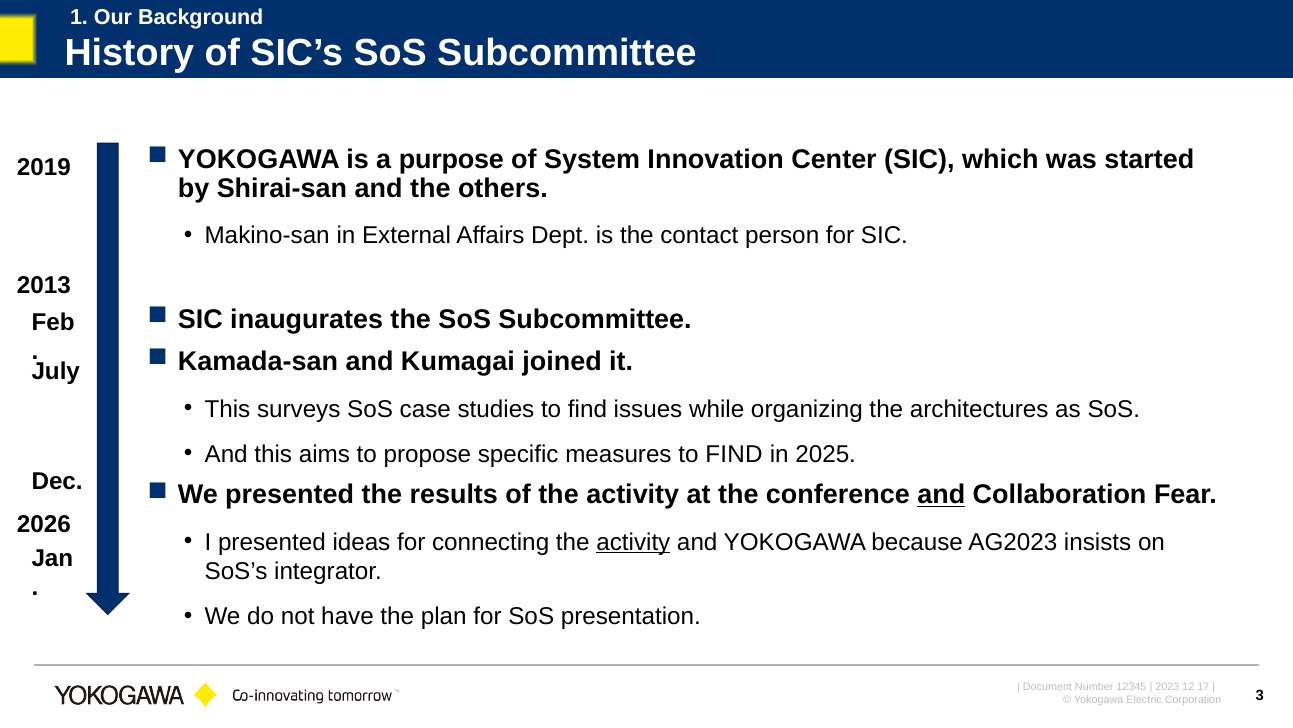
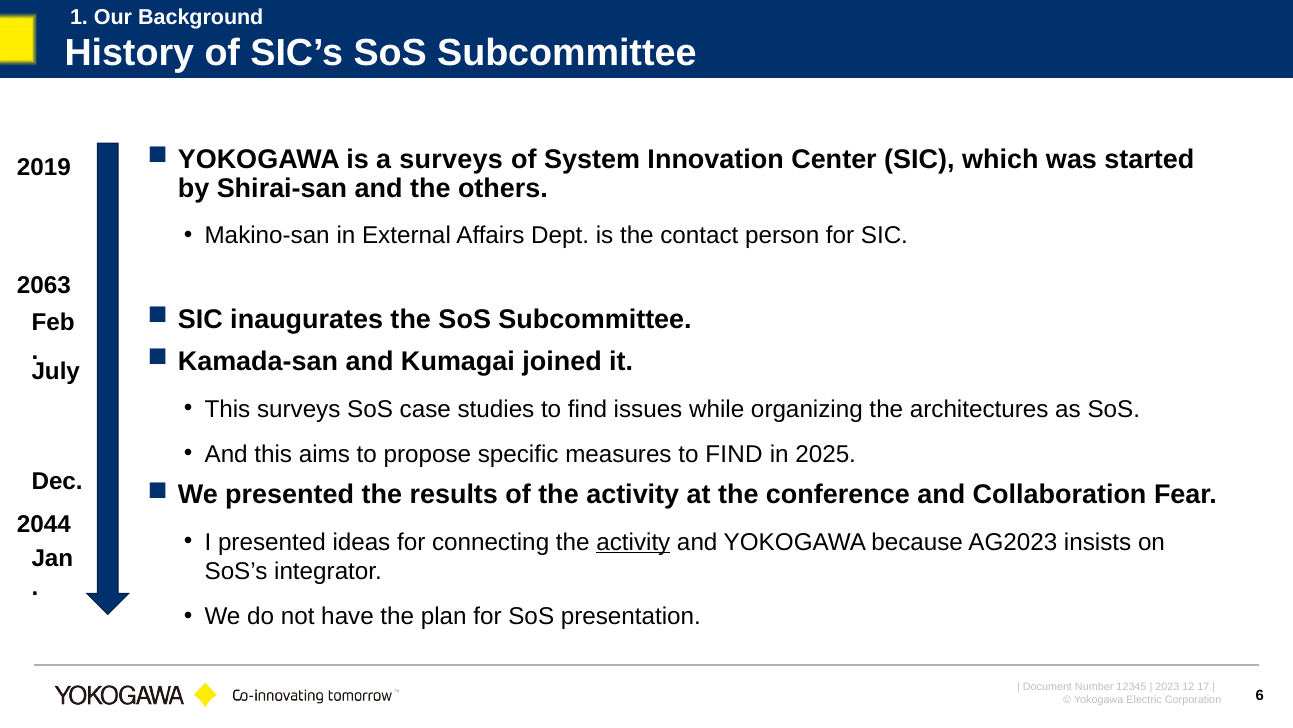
a purpose: purpose -> surveys (451, 159)
2013: 2013 -> 2063 (44, 286)
and underline: present -> none (941, 495)
2026: 2026 -> 2044 (44, 524)
3: 3 -> 6 (1260, 694)
